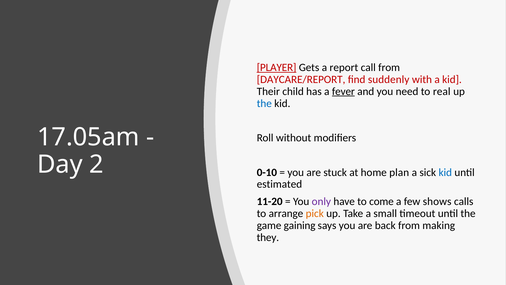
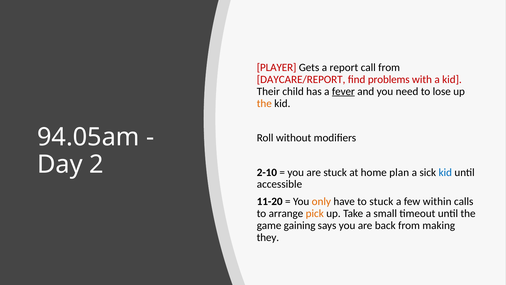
PLAYER underline: present -> none (277, 67)
suddenly: suddenly -> problems (389, 79)
real: real -> lose (442, 91)
the colour: blue -> orange (264, 103)
17.05am: 17.05am -> 94.05am (88, 137)
0-10: 0-10 -> 2-10 (267, 172)
estimated: estimated -> accessible (279, 184)
only colour: purple -> orange (321, 201)
to come: come -> stuck (381, 201)
shows: shows -> within (437, 201)
